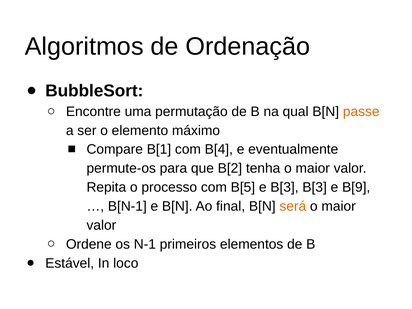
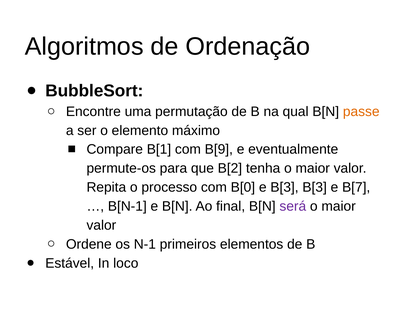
B[4: B[4 -> B[9 (219, 149)
B[5: B[5 -> B[0 (243, 187)
B[9: B[9 -> B[7 (356, 187)
será colour: orange -> purple (293, 206)
